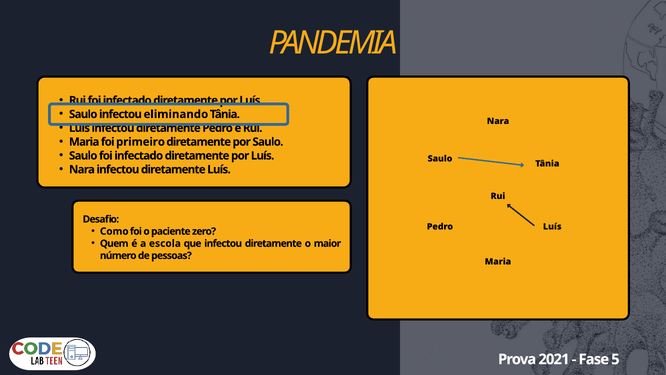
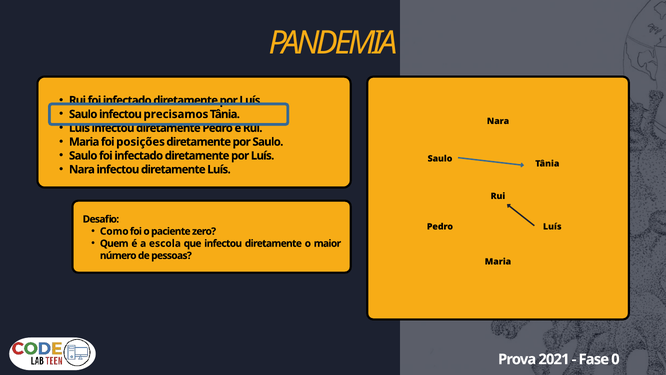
eliminando: eliminando -> precisamos (176, 114)
primeiro: primeiro -> posições (141, 142)
5: 5 -> 0 (615, 359)
